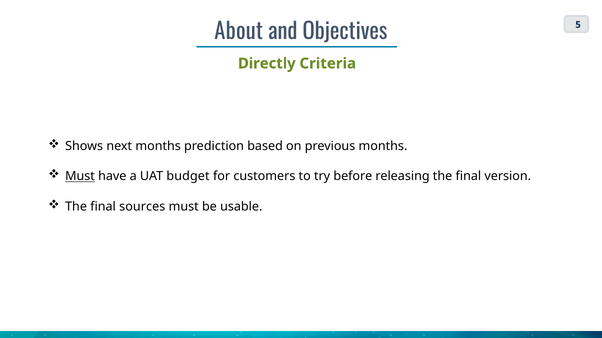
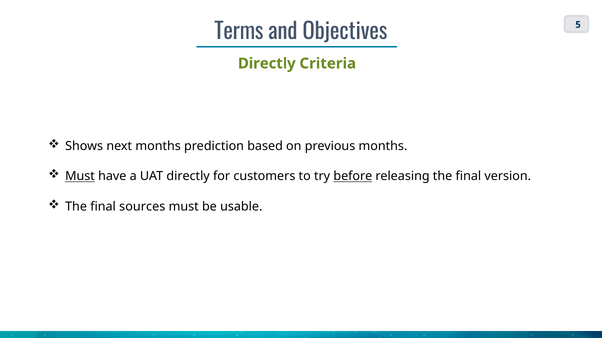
About: About -> Terms (239, 32)
UAT budget: budget -> directly (188, 177)
before underline: none -> present (353, 177)
